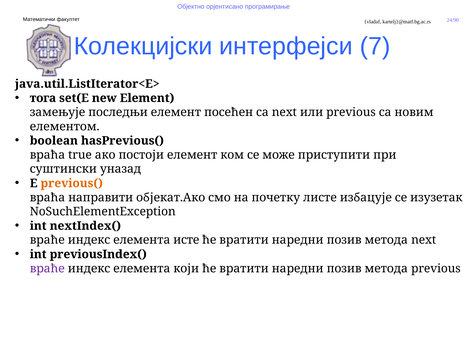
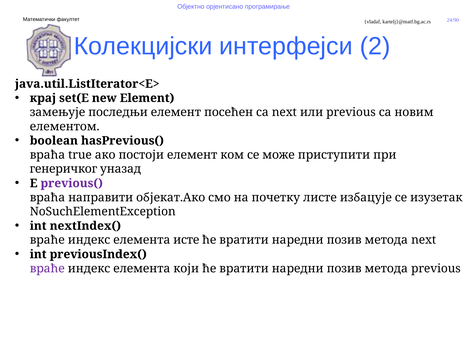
7: 7 -> 2 (375, 46)
тога: тога -> крај (43, 98)
суштински: суштински -> генеричког (63, 169)
previous( colour: orange -> purple (72, 184)
